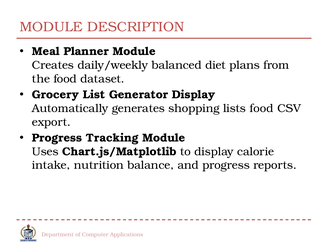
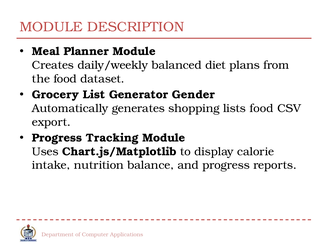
Generator Display: Display -> Gender (193, 95)
